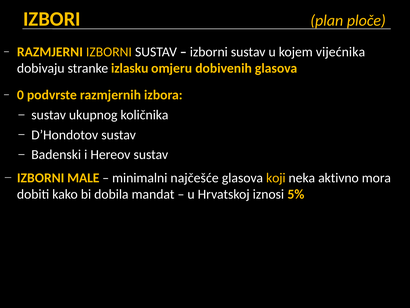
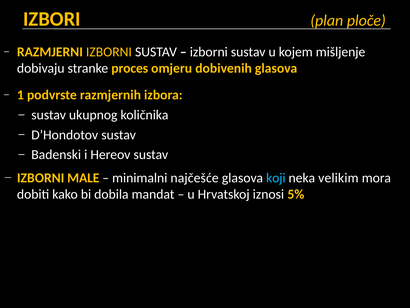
vijećnika: vijećnika -> mišljenje (341, 52)
izlasku: izlasku -> proces (130, 68)
0: 0 -> 1 (20, 95)
koji colour: yellow -> light blue (276, 178)
aktivno: aktivno -> velikim (338, 178)
